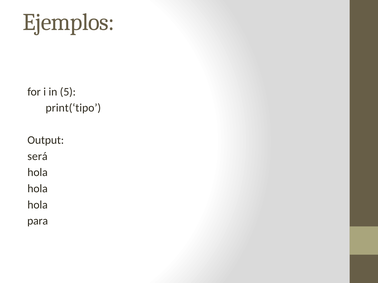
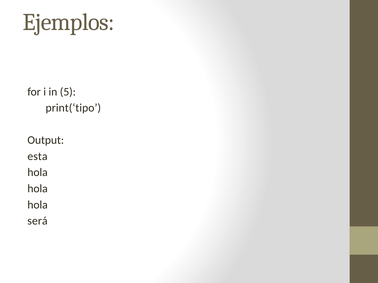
será: será -> esta (37, 157)
para: para -> será (37, 221)
